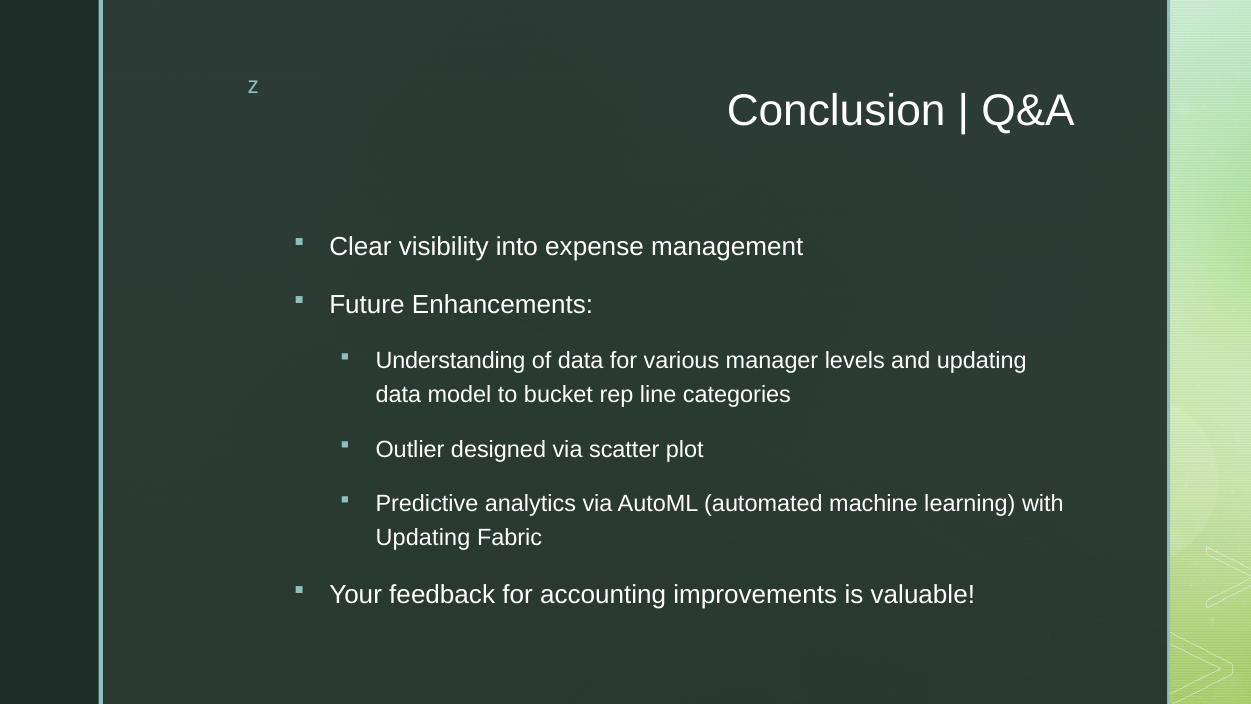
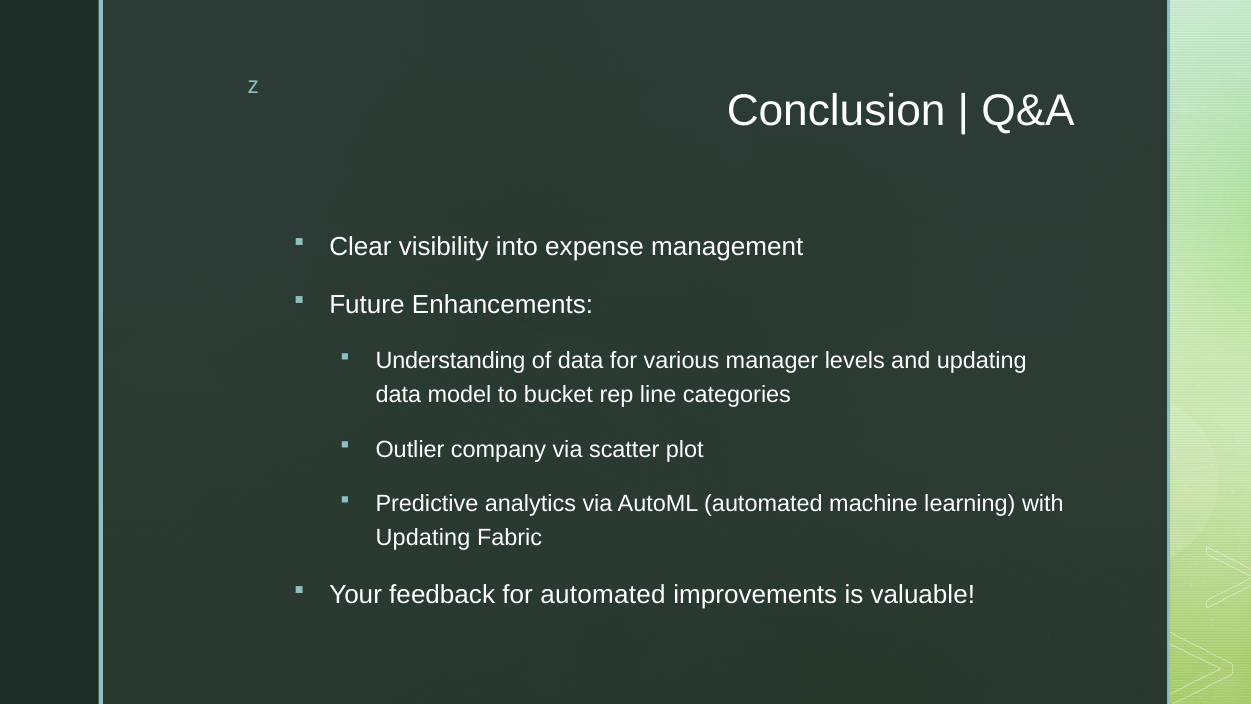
designed: designed -> company (499, 449)
for accounting: accounting -> automated (603, 595)
